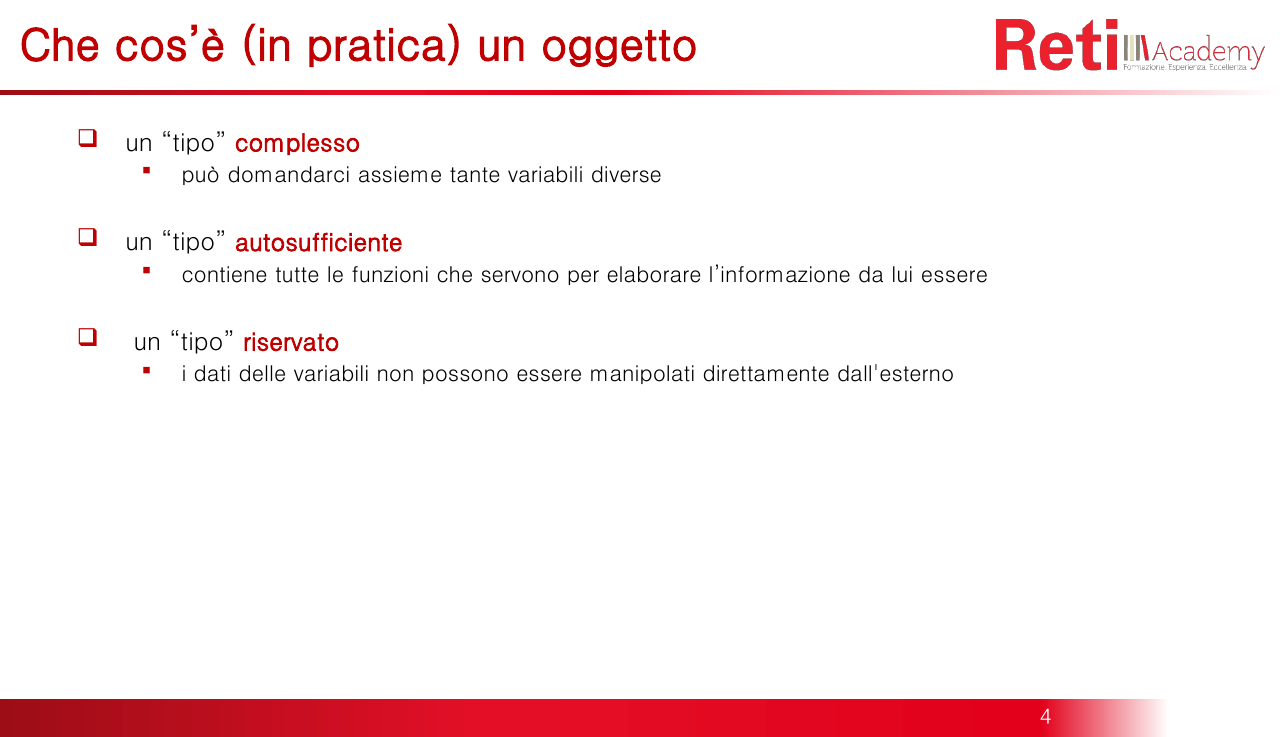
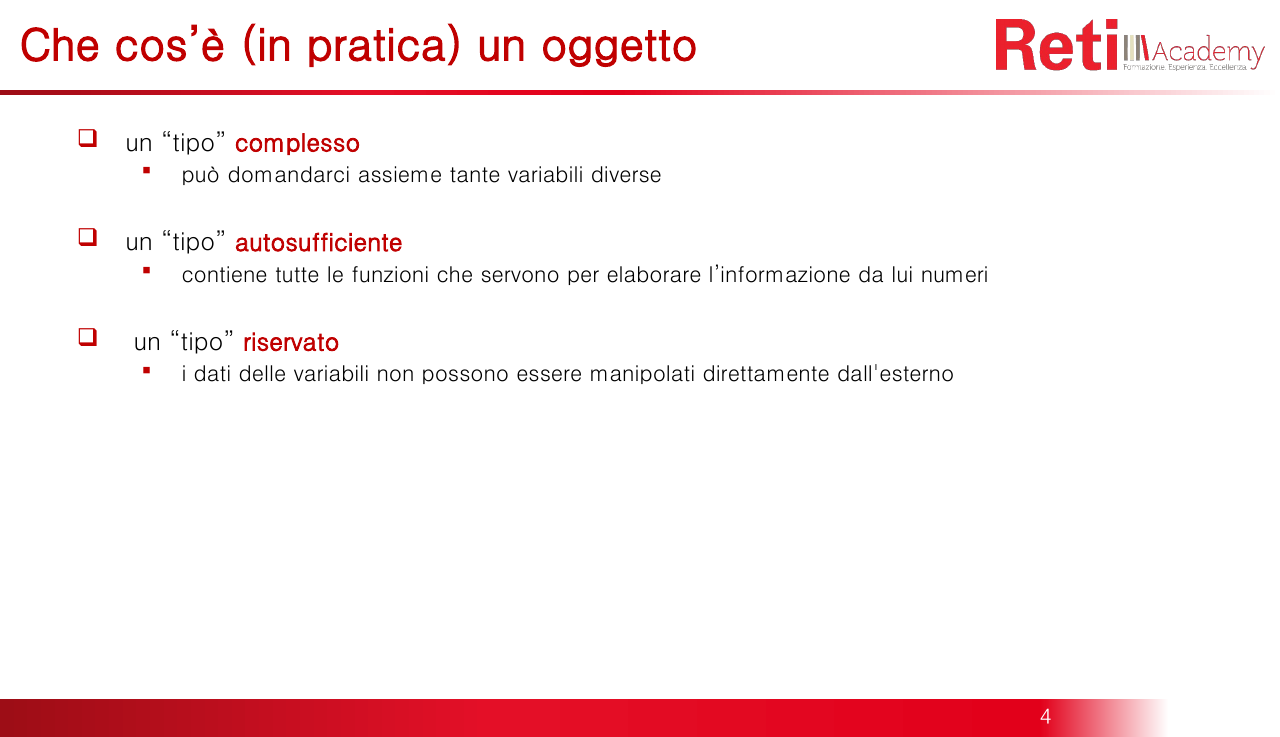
lui essere: essere -> numeri (955, 275)
